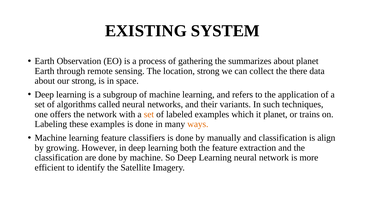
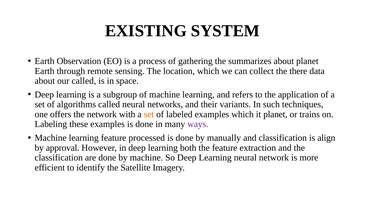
location strong: strong -> which (208, 71)
our strong: strong -> called (84, 81)
ways colour: orange -> purple (198, 124)
classifiers: classifiers -> processed (147, 137)
growing: growing -> approval (63, 147)
